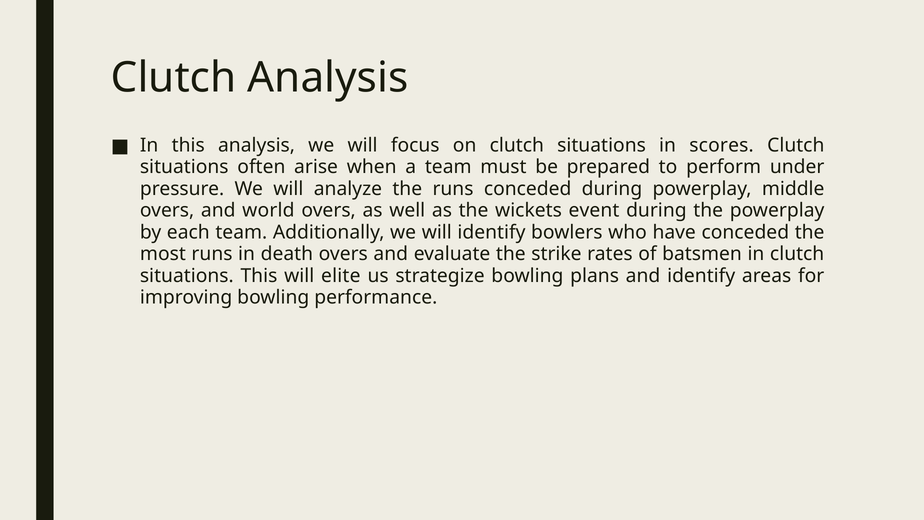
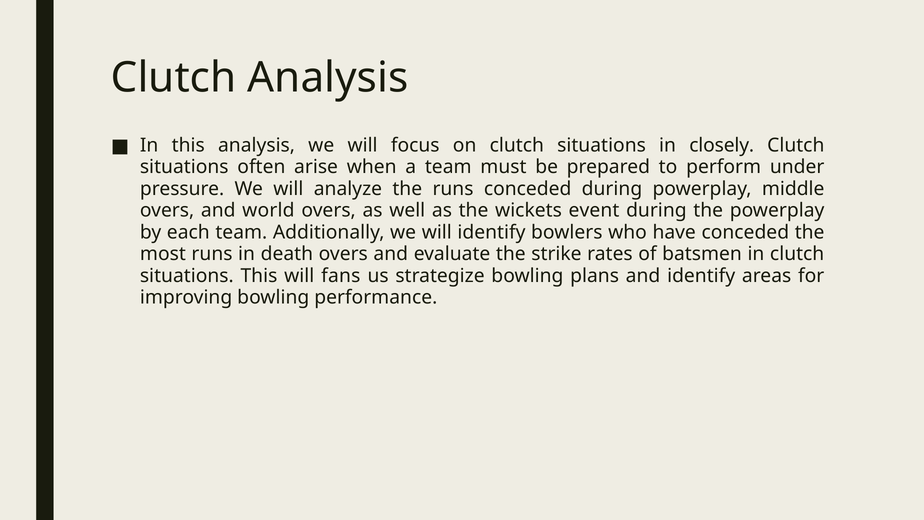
scores: scores -> closely (722, 145)
elite: elite -> fans (341, 276)
